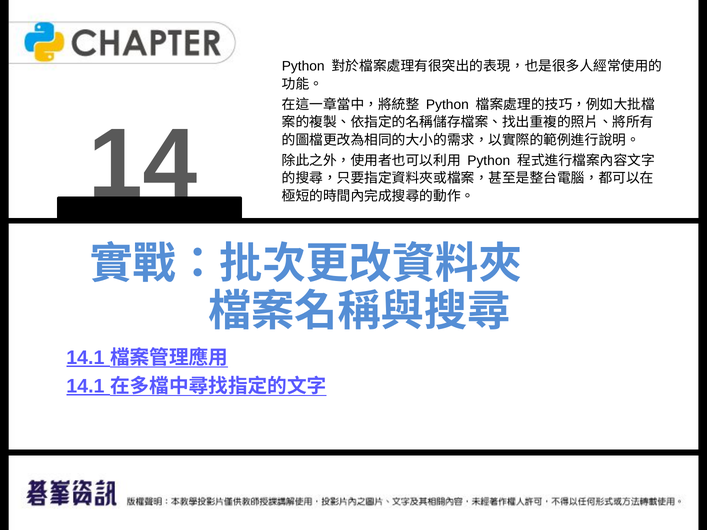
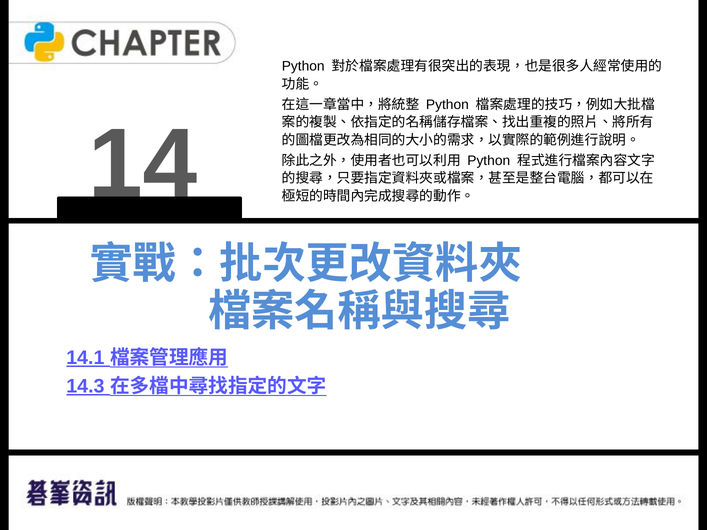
14.1: 14.1 -> 14.3 (85, 386)
